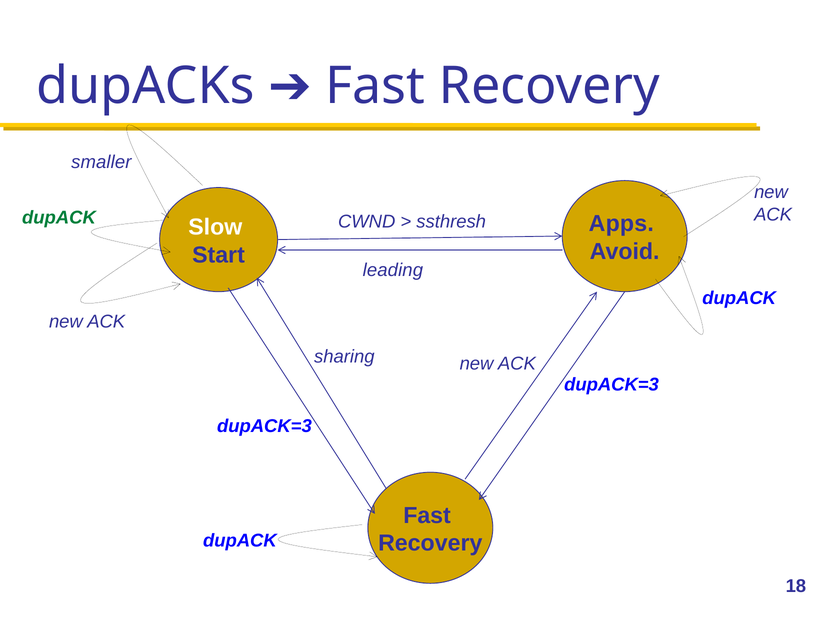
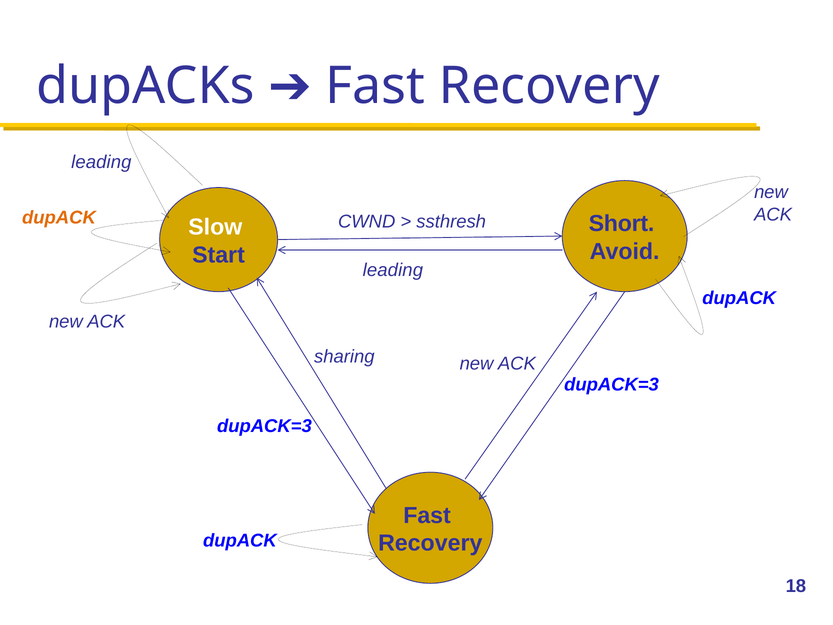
smaller: smaller -> leading (101, 162)
dupACK colour: green -> orange (59, 218)
Apps: Apps -> Short (622, 224)
